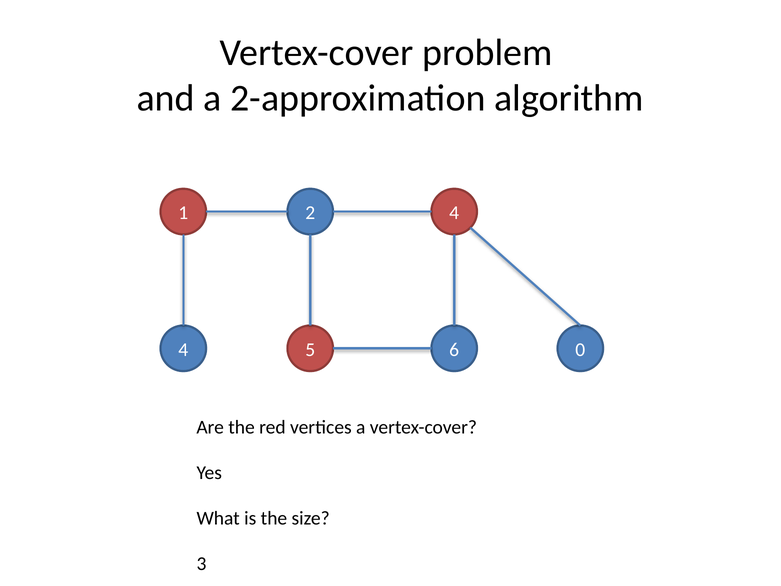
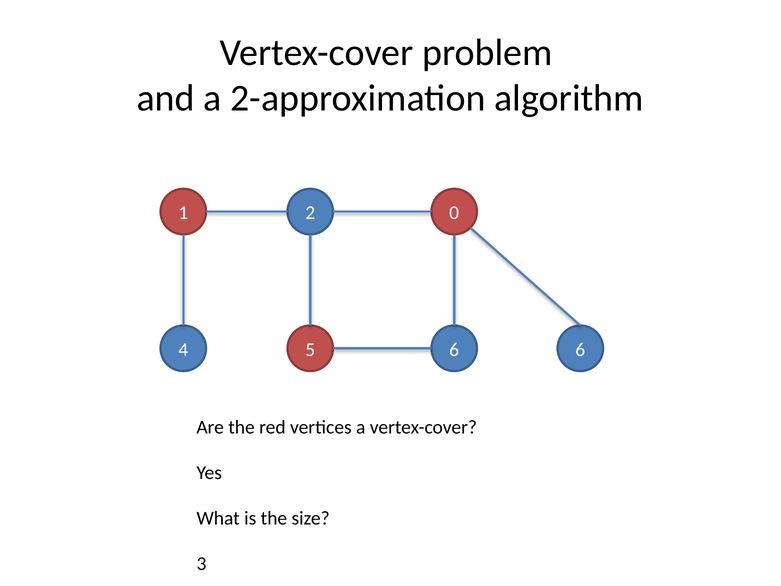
2 4: 4 -> 0 (454, 213)
5 0: 0 -> 6 (580, 349)
